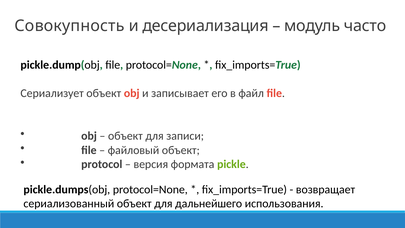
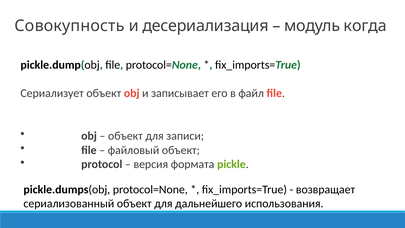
часто: часто -> когда (365, 26)
